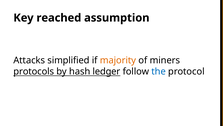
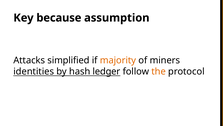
reached: reached -> because (59, 18)
protocols: protocols -> identities (34, 71)
the colour: blue -> orange (159, 71)
